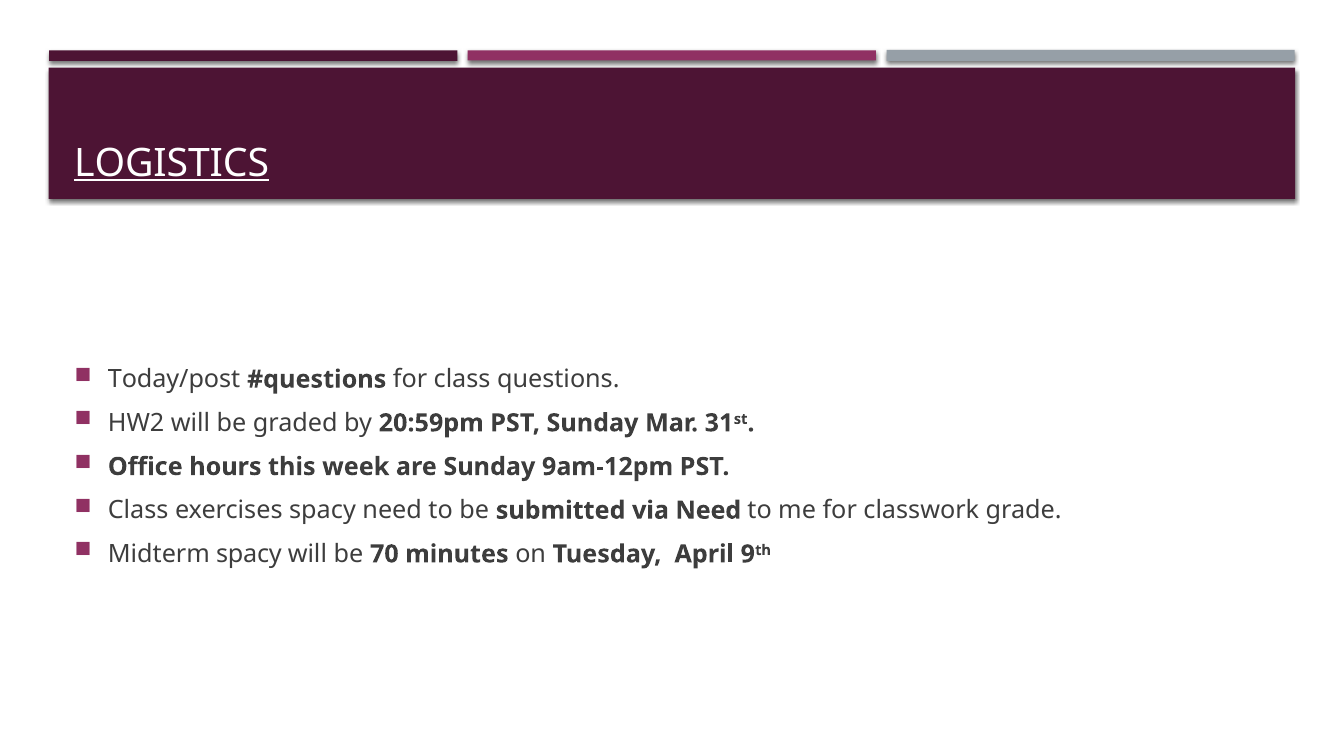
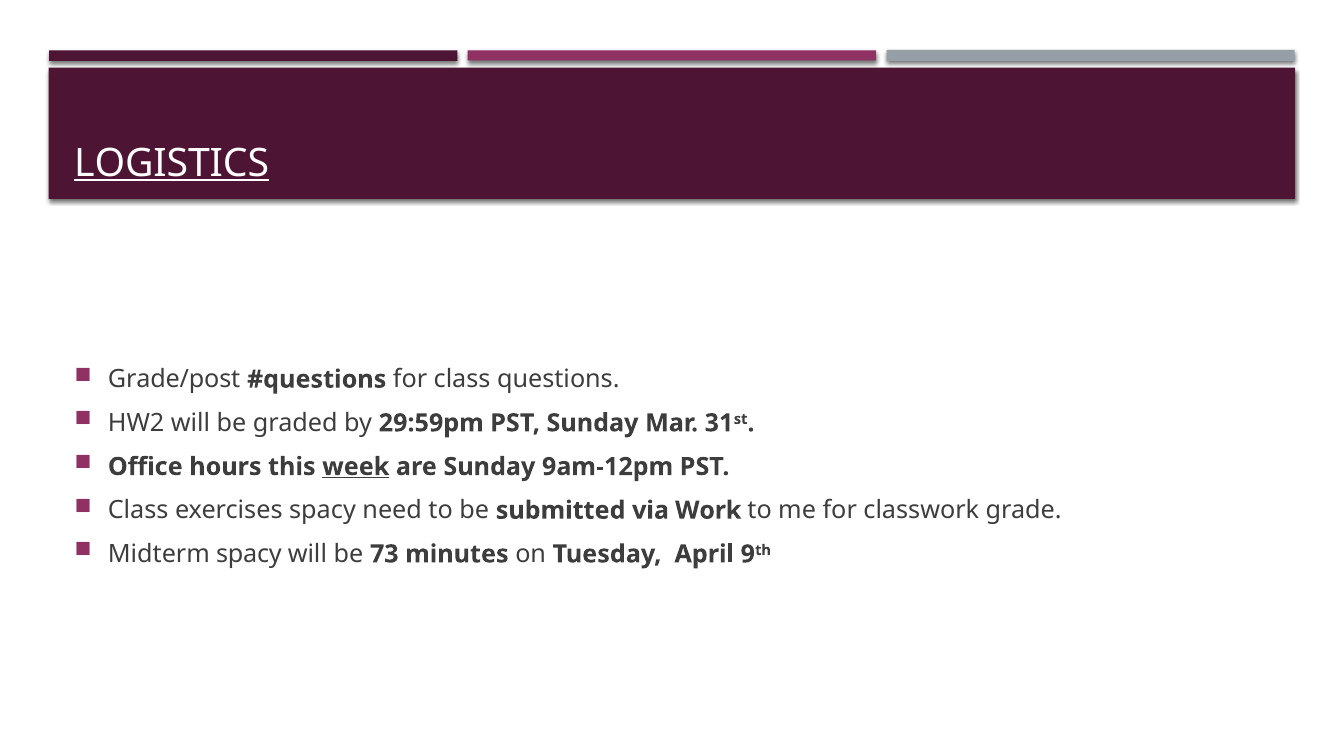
Today/post: Today/post -> Grade/post (174, 379)
20:59pm: 20:59pm -> 29:59pm (431, 423)
week underline: none -> present (356, 467)
via Need: Need -> Work (708, 510)
70: 70 -> 73 (384, 554)
